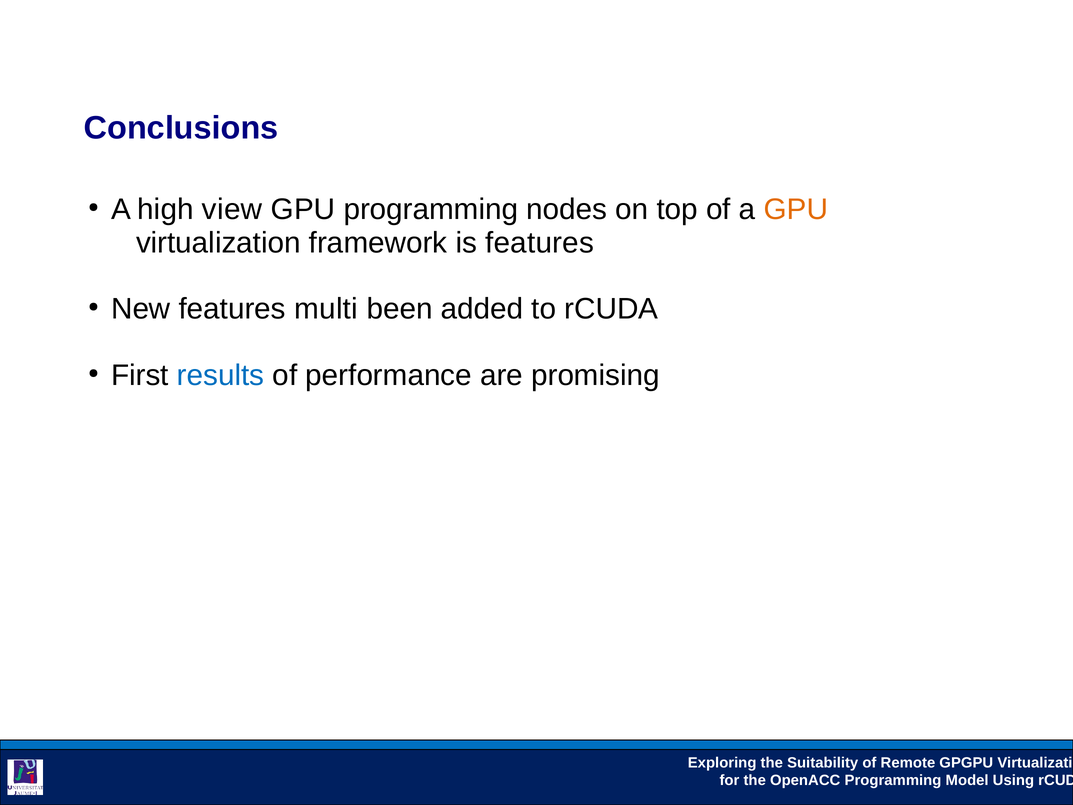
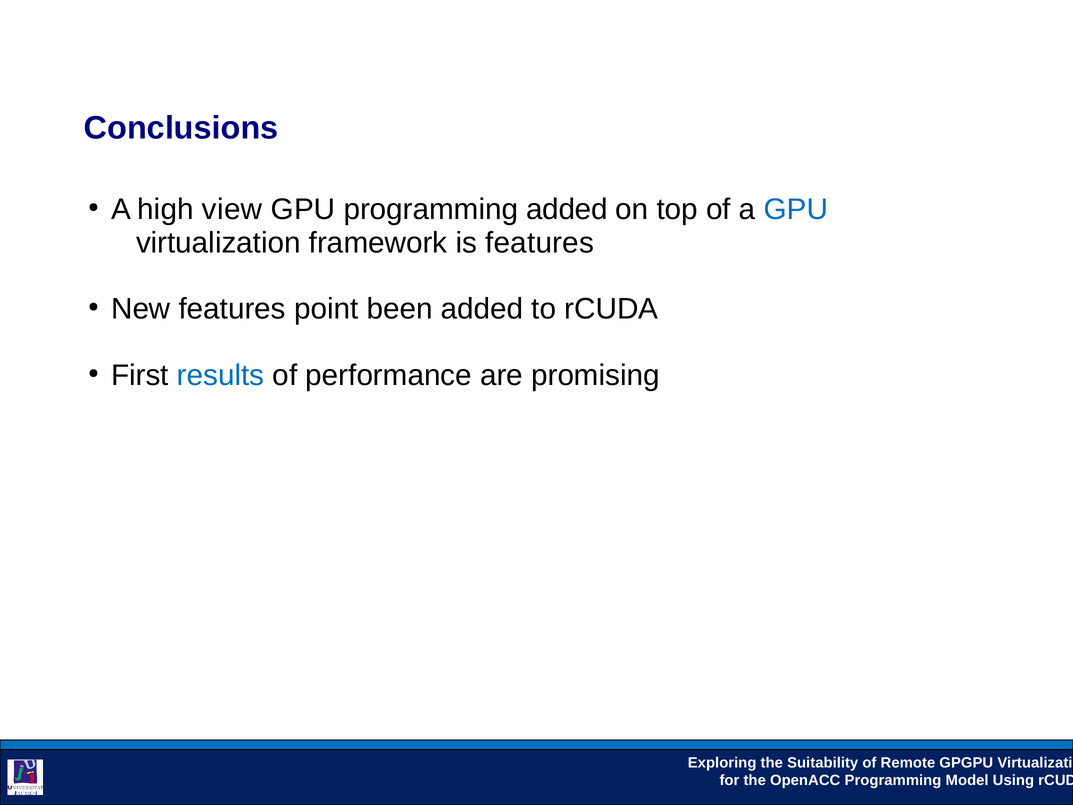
programming nodes: nodes -> added (567, 209)
GPU colour: orange -> blue (796, 209)
multi: multi -> point (326, 309)
